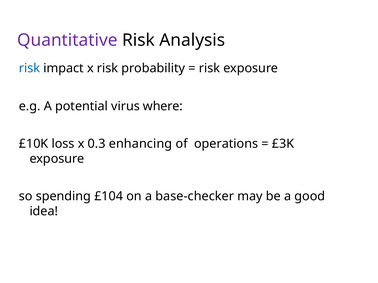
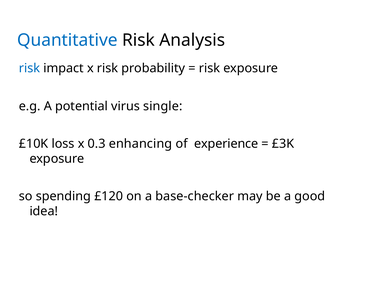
Quantitative colour: purple -> blue (67, 40)
where: where -> single (163, 106)
operations: operations -> experience (226, 144)
£104: £104 -> £120 (109, 197)
